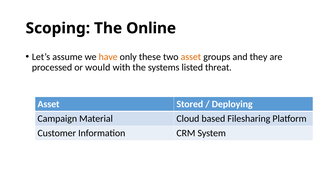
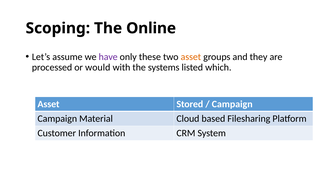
have colour: orange -> purple (108, 57)
threat: threat -> which (218, 67)
Deploying: Deploying -> Campaign (232, 104)
